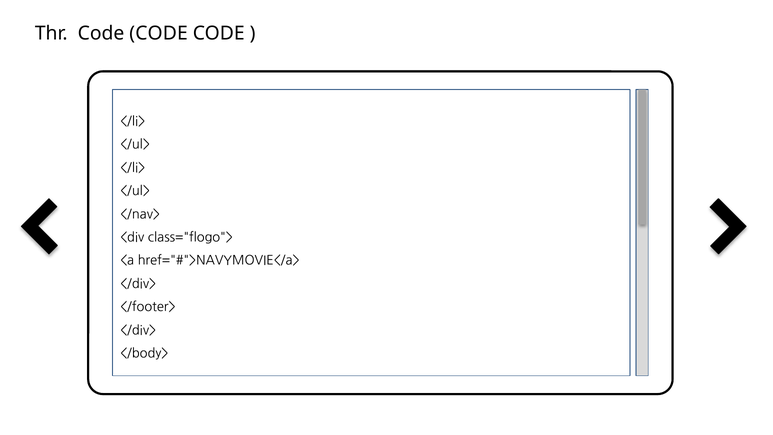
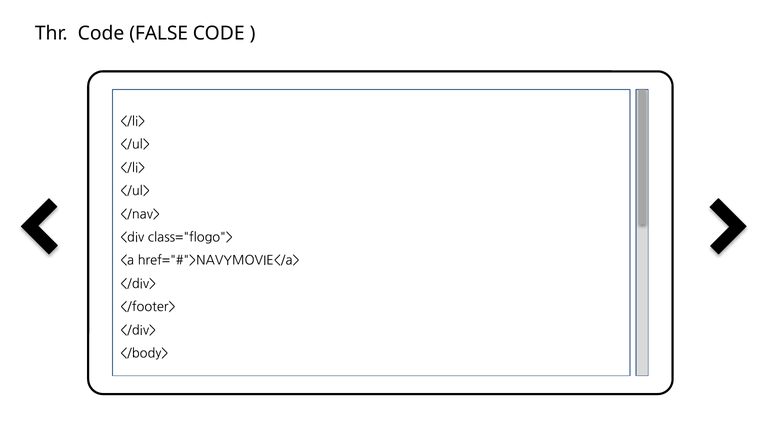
Thr Code CODE: CODE -> FALSE (159, 33)
